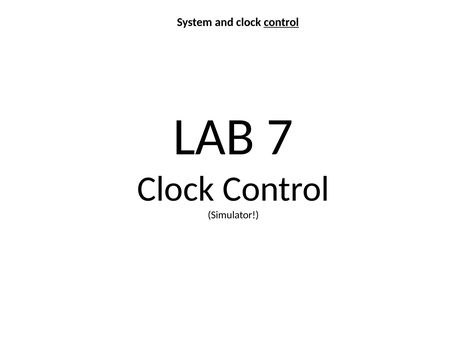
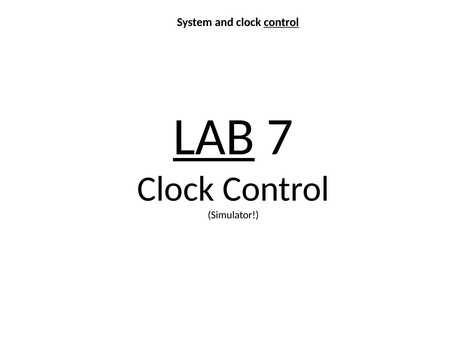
LAB underline: none -> present (214, 137)
